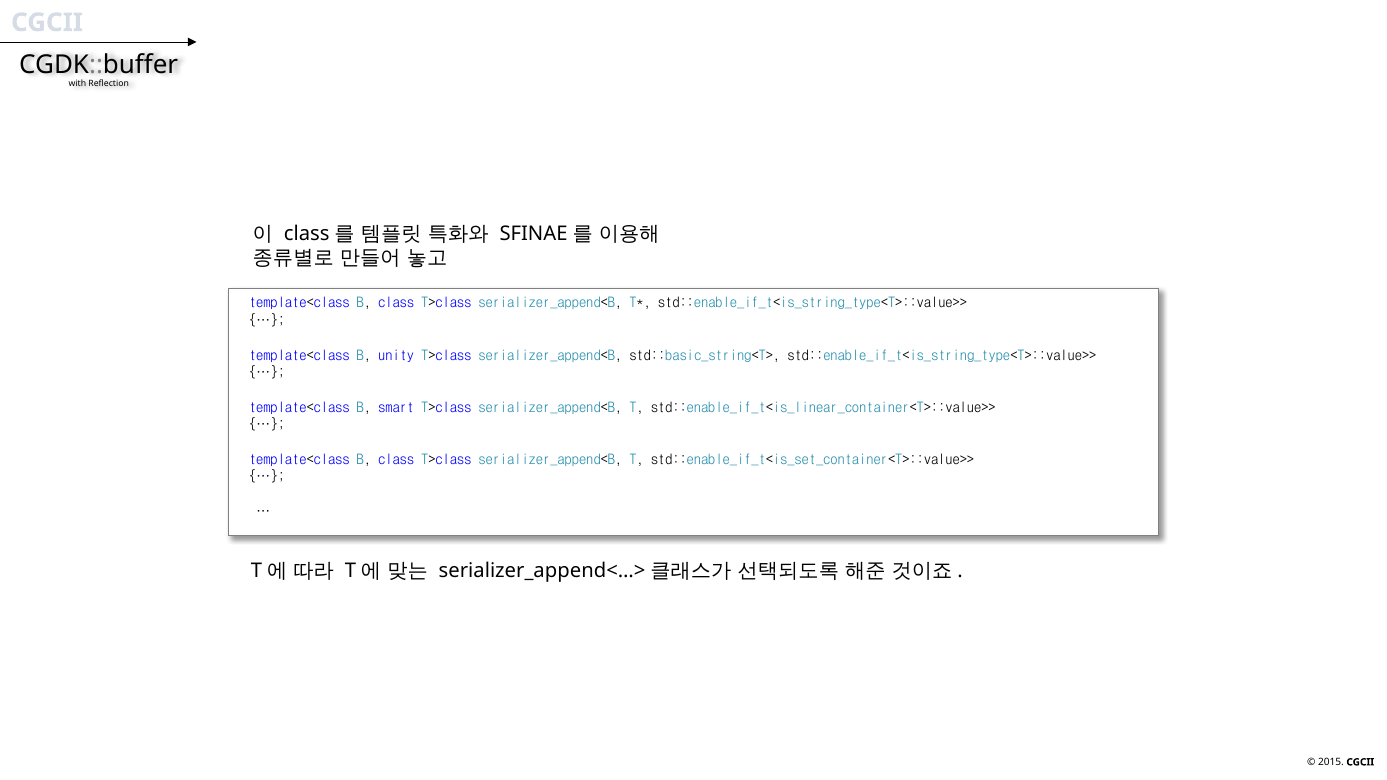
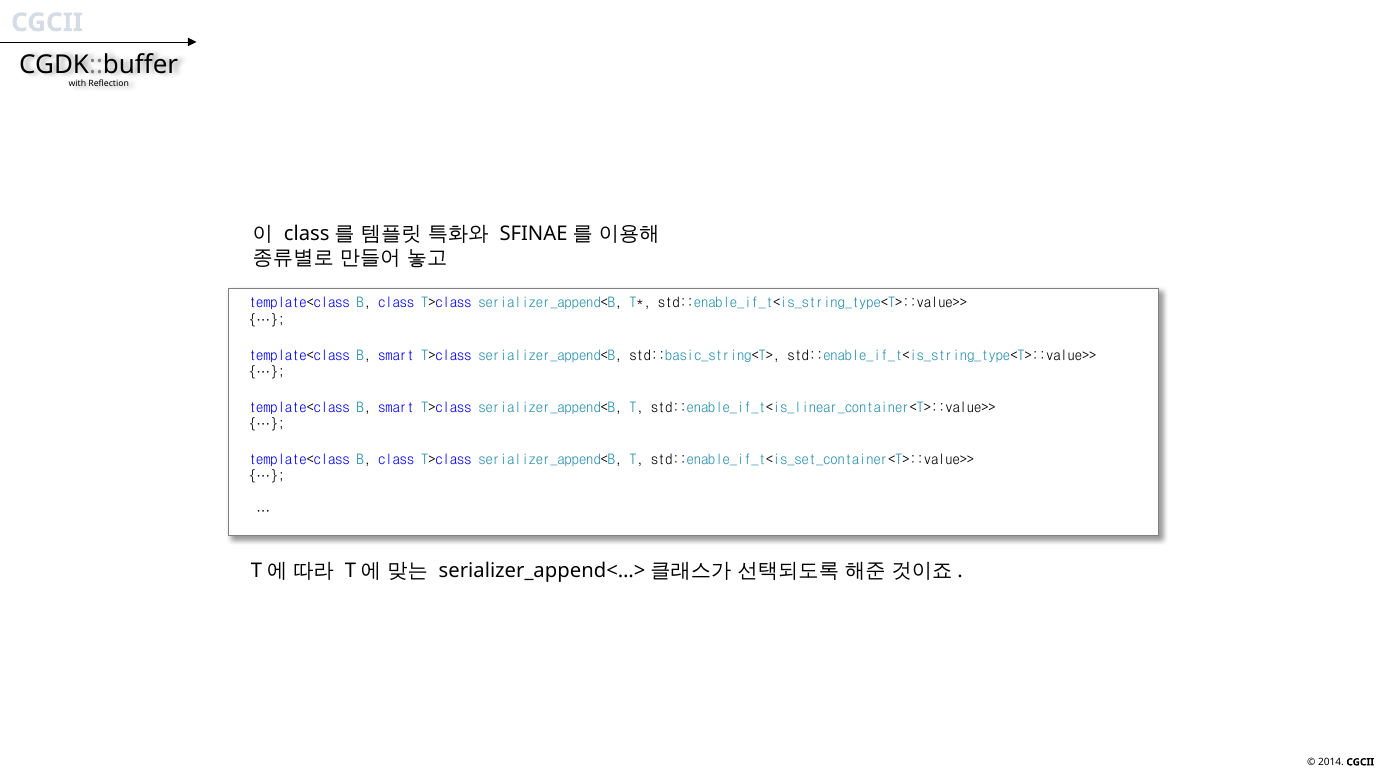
unity: unity -> smart (396, 355)
2015: 2015 -> 2014 (1331, 762)
